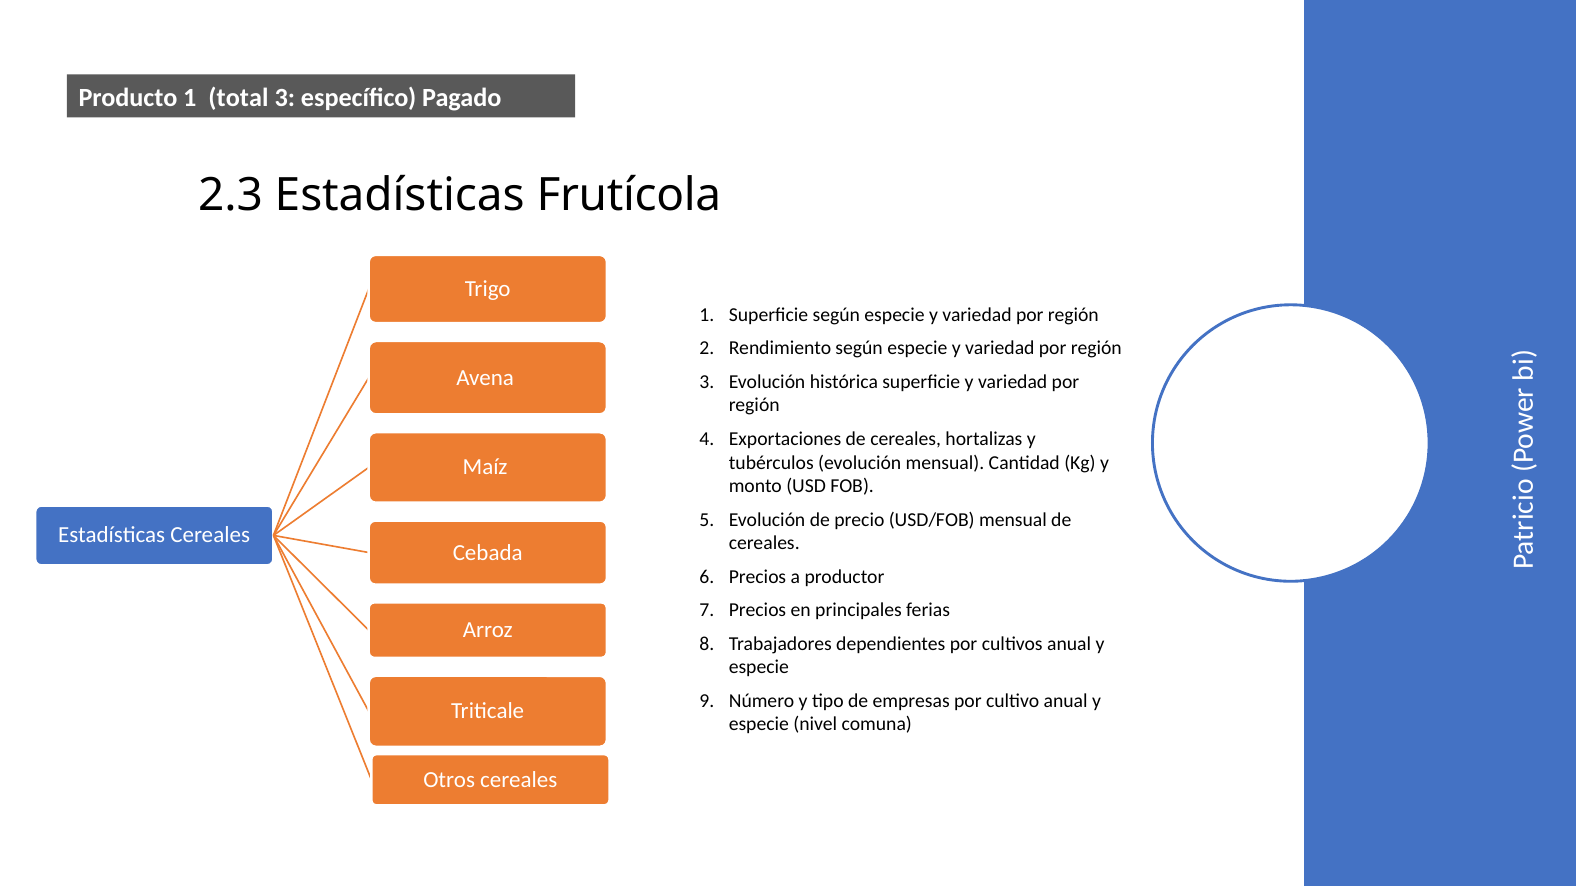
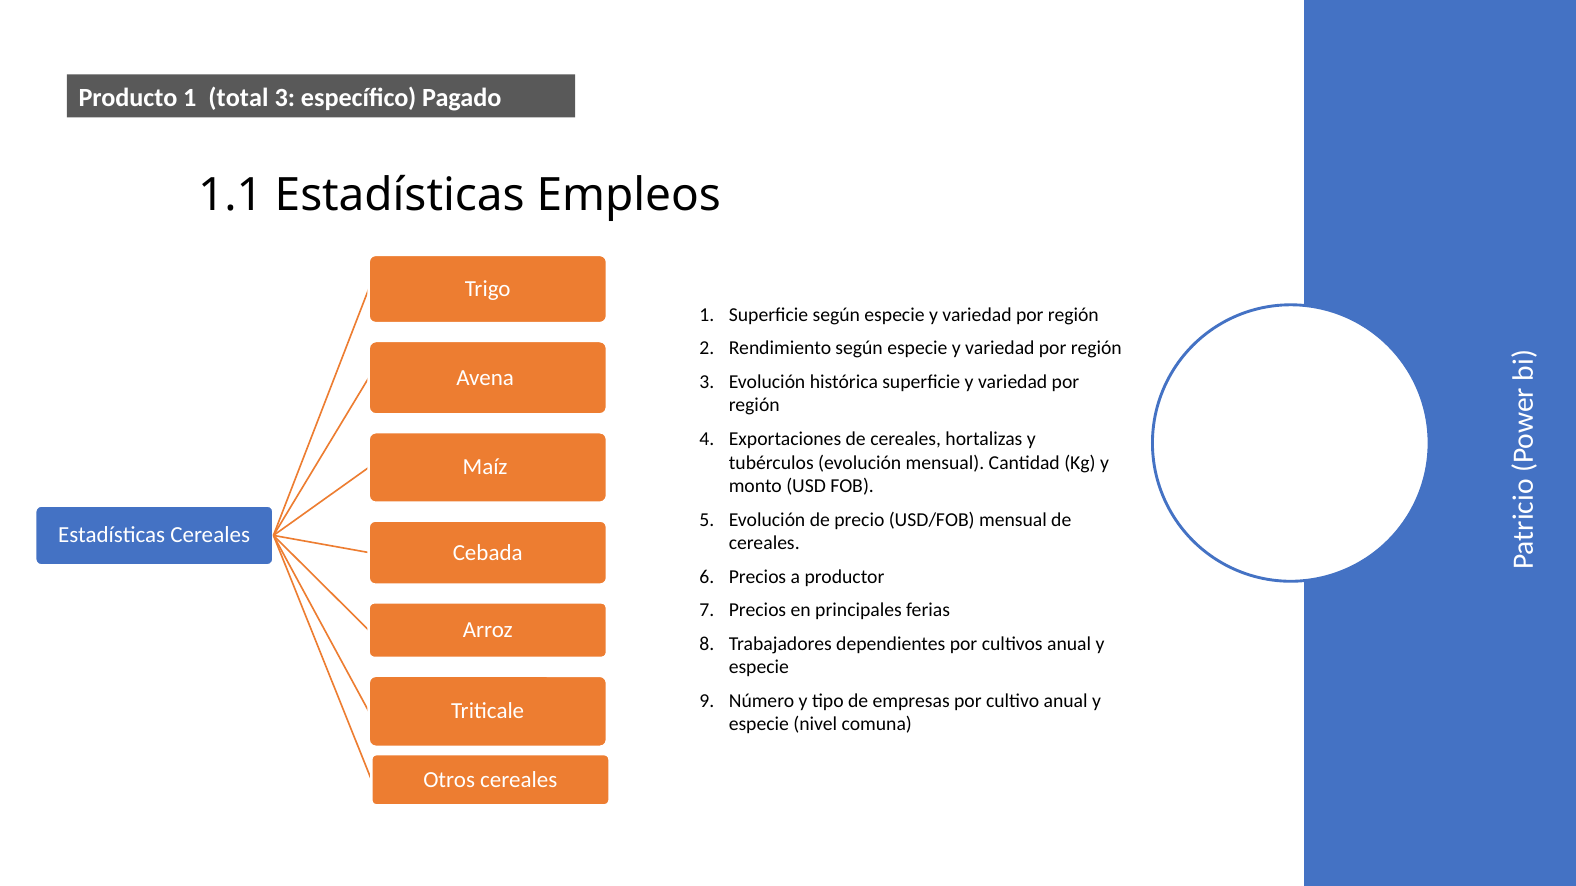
2.3: 2.3 -> 1.1 (230, 196)
Frutícola: Frutícola -> Empleos (629, 196)
